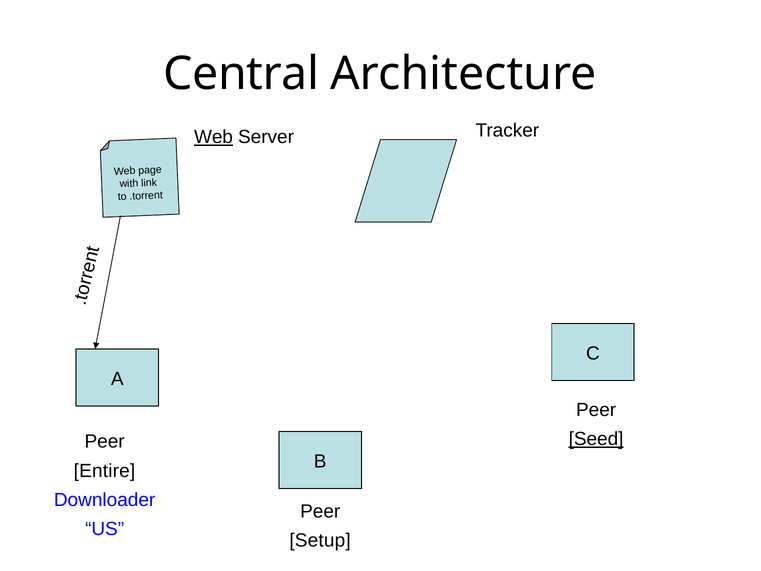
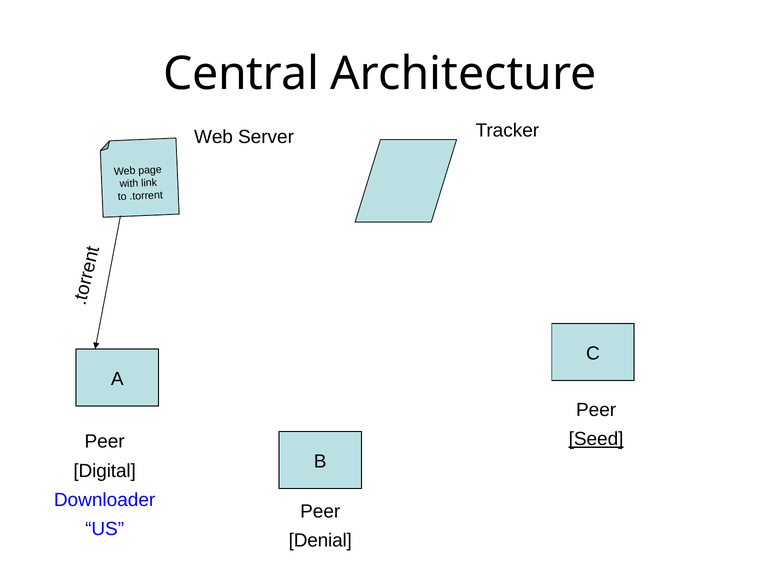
Web underline: present -> none (214, 137)
Entire: Entire -> Digital (105, 471)
Setup: Setup -> Denial (320, 540)
